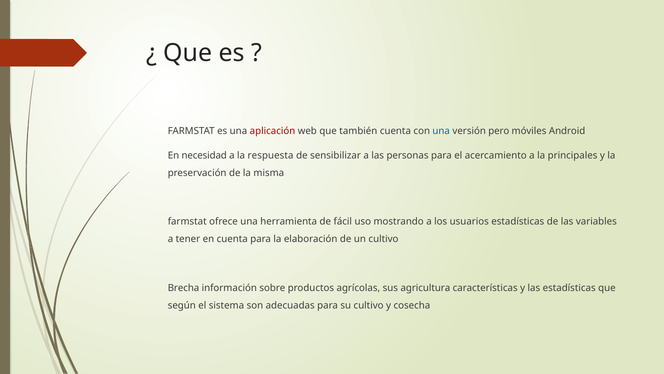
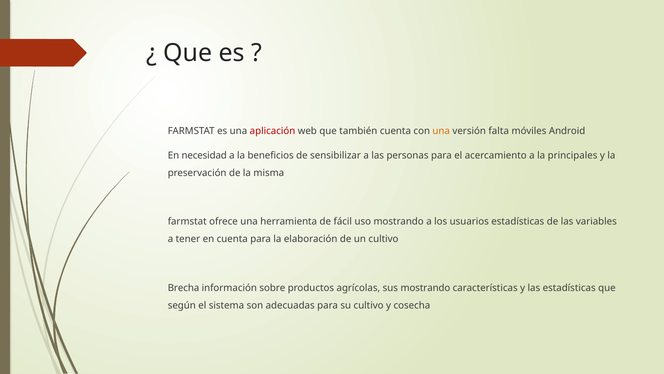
una colour: blue -> orange (441, 131)
pero: pero -> falta (499, 131)
respuesta: respuesta -> beneficios (271, 155)
sus agricultura: agricultura -> mostrando (425, 288)
